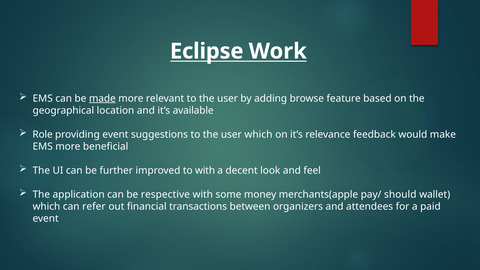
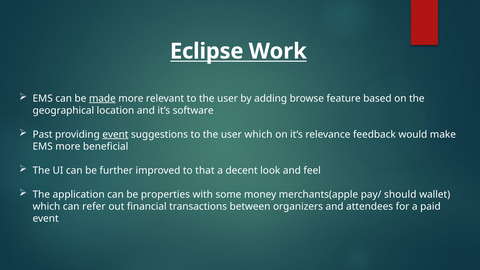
available: available -> software (193, 110)
Role: Role -> Past (43, 134)
event underline: none -> present (115, 134)
to with: with -> that (205, 170)
respective: respective -> properties (165, 194)
